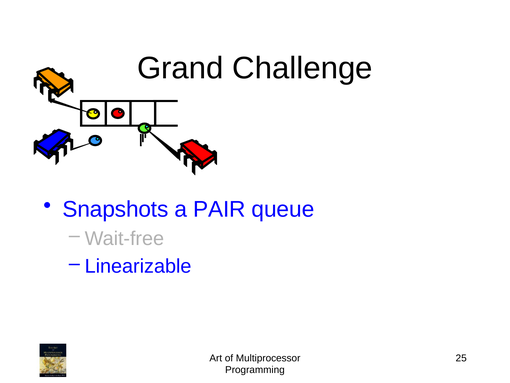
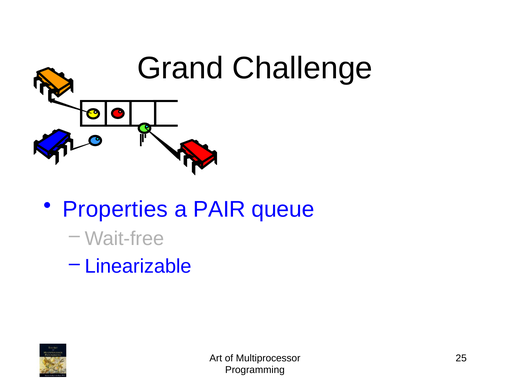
Snapshots: Snapshots -> Properties (115, 209)
